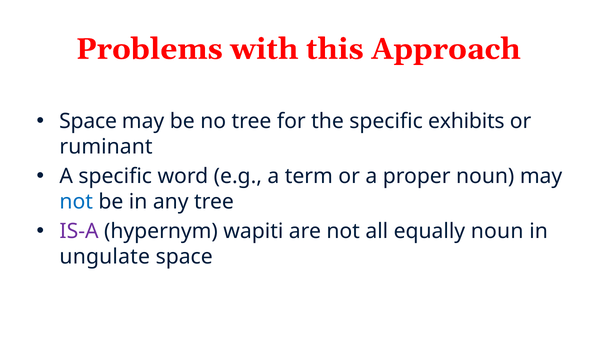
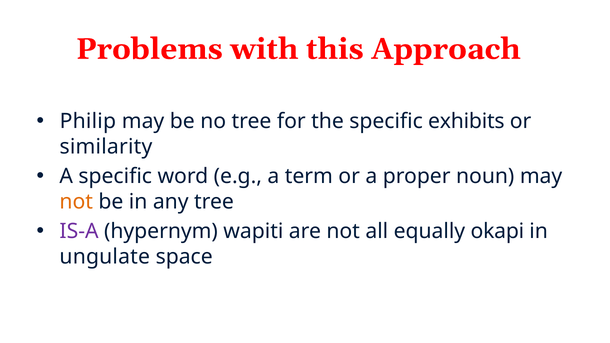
Space: Space -> Philip (88, 121)
ruminant: ruminant -> similarity (106, 147)
not colour: blue -> orange (76, 202)
equally noun: noun -> okapi (497, 232)
